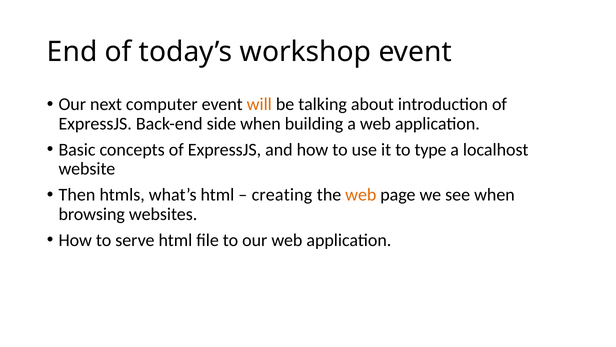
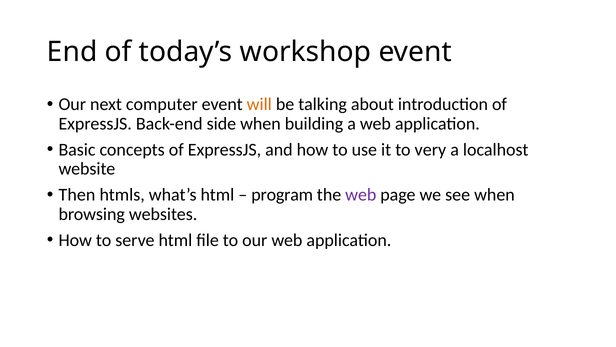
type: type -> very (430, 149)
creating: creating -> program (282, 195)
web colour: orange -> purple (361, 195)
